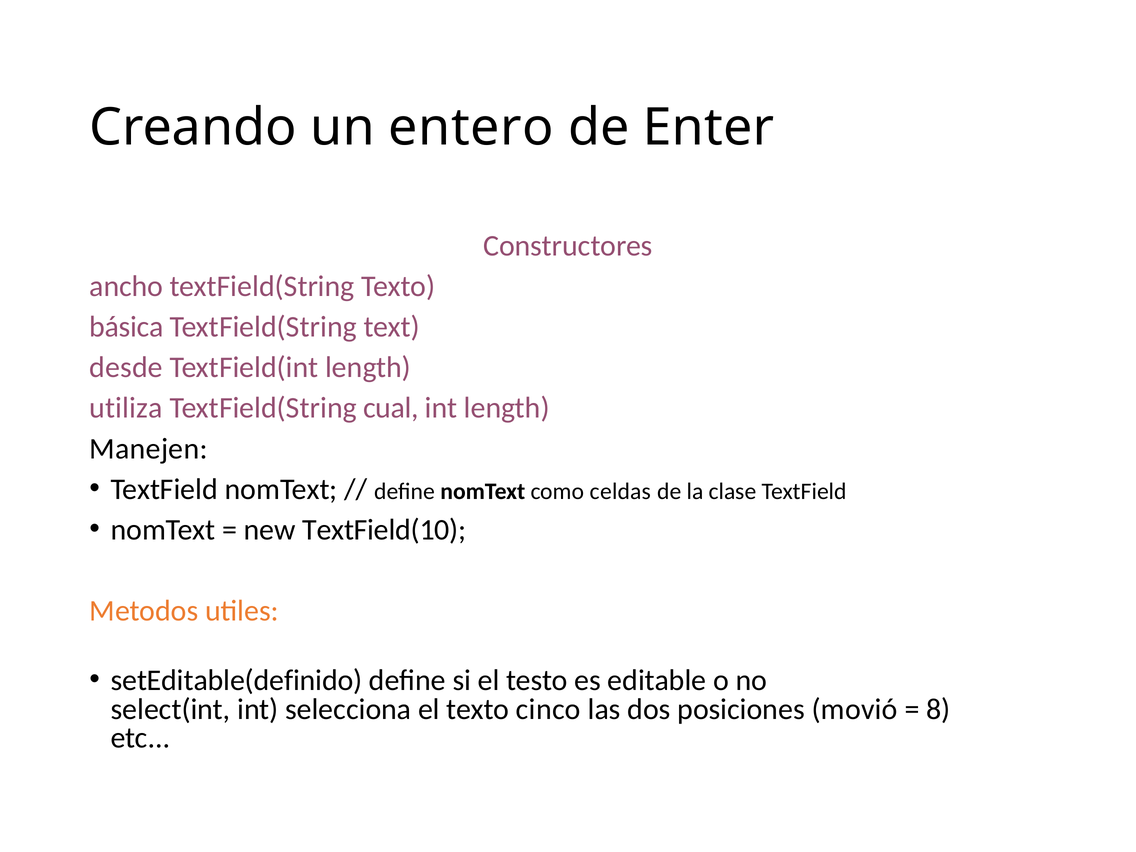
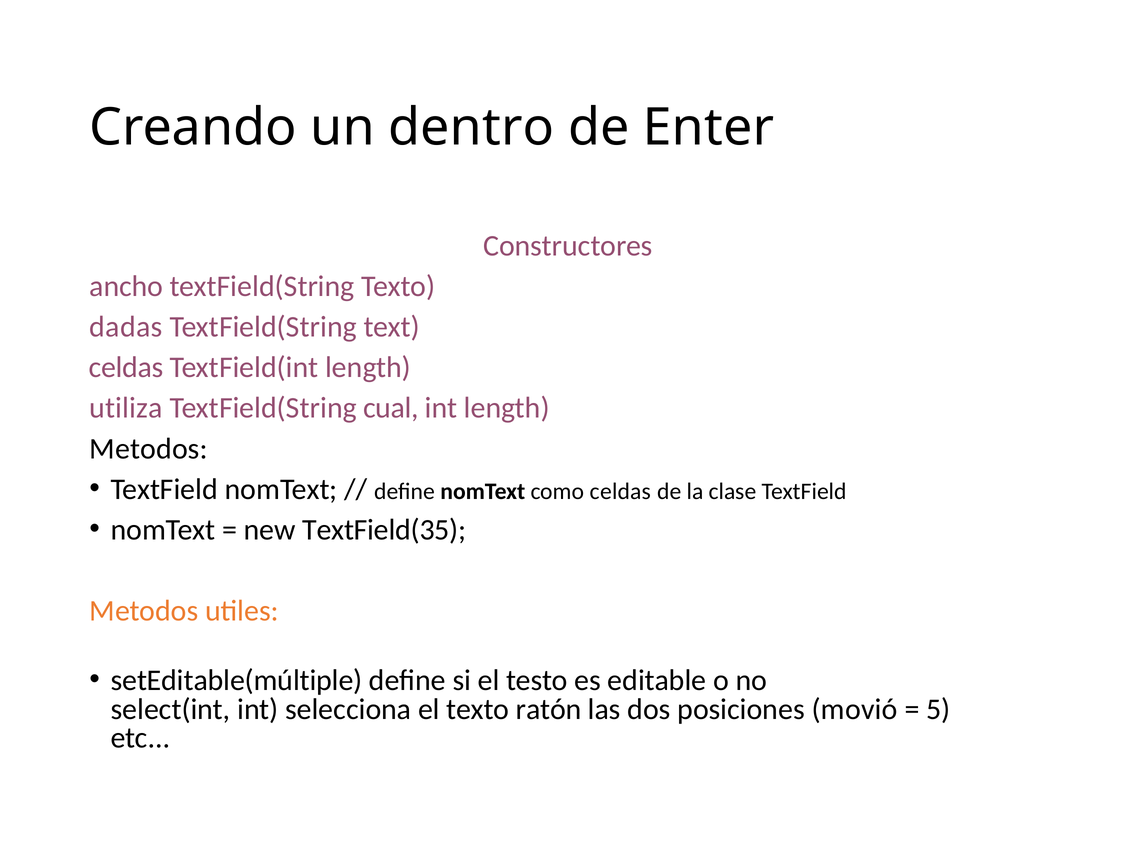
entero: entero -> dentro (471, 127)
básica: básica -> dadas (126, 327)
desde: desde -> celdas (126, 367)
Manejen: Manejen -> Metodos (149, 449)
TextField(10: TextField(10 -> TextField(35 (384, 530)
setEditable(definido: setEditable(definido -> setEditable(múltiple (237, 680)
cinco: cinco -> ratón (549, 709)
8: 8 -> 5 (938, 709)
